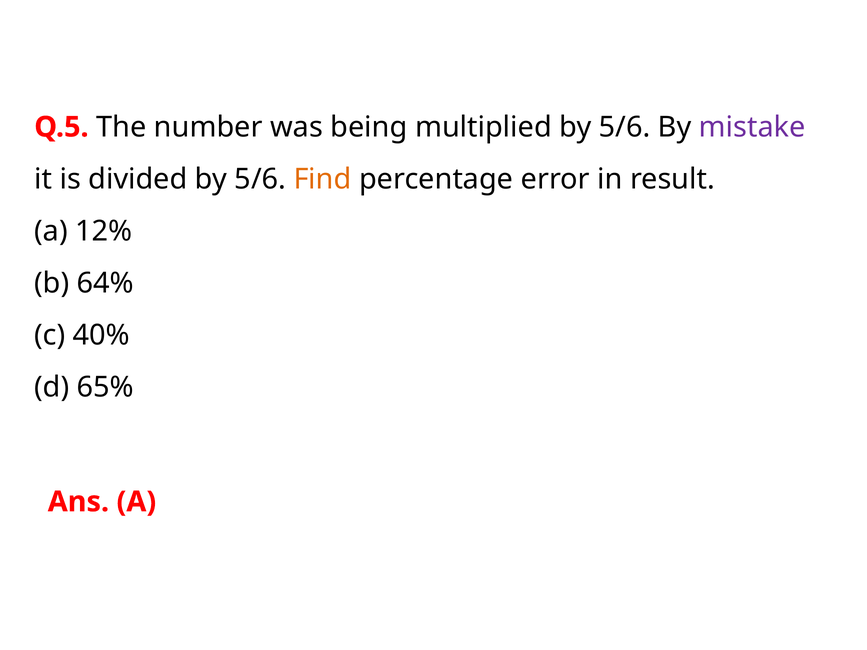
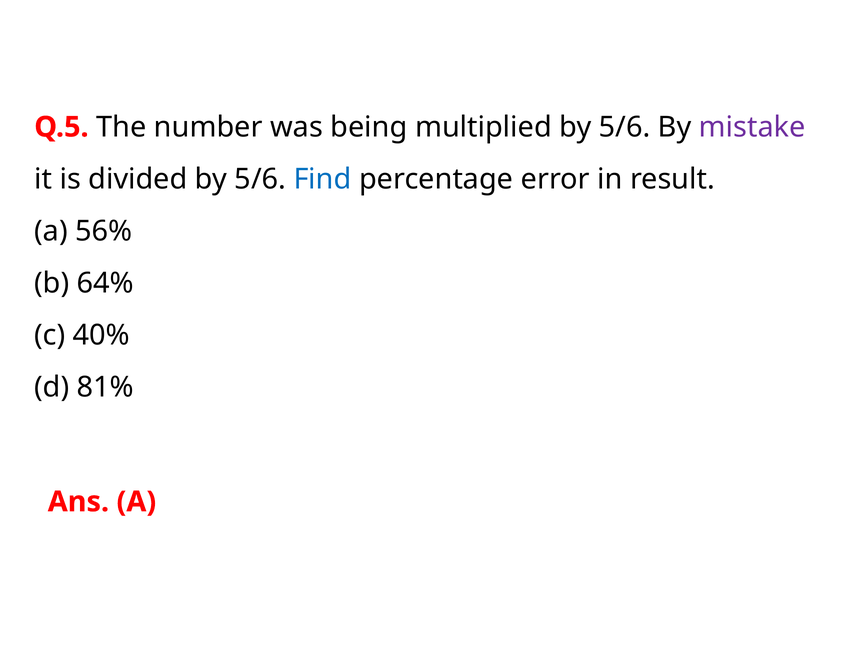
Find colour: orange -> blue (323, 179)
12%: 12% -> 56% (104, 231)
65%: 65% -> 81% (105, 387)
